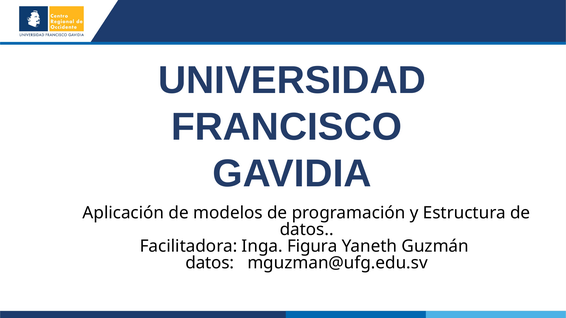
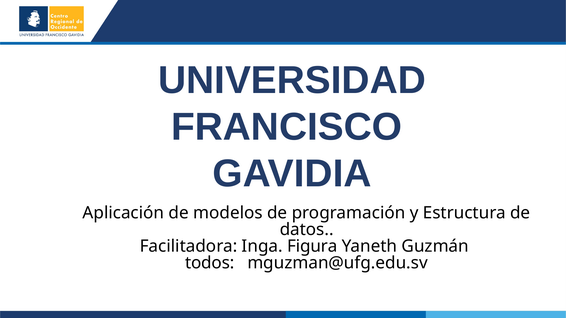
datos: datos -> todos (210, 263)
